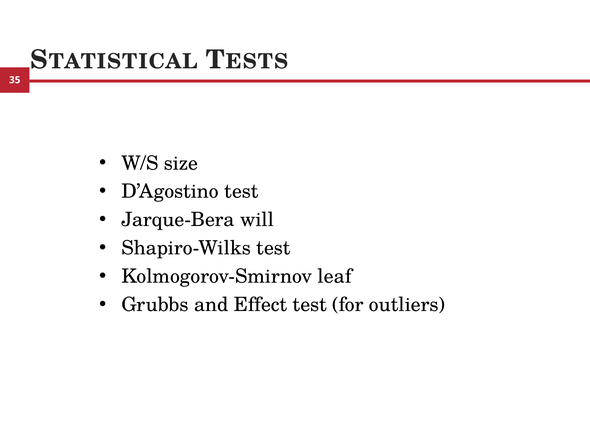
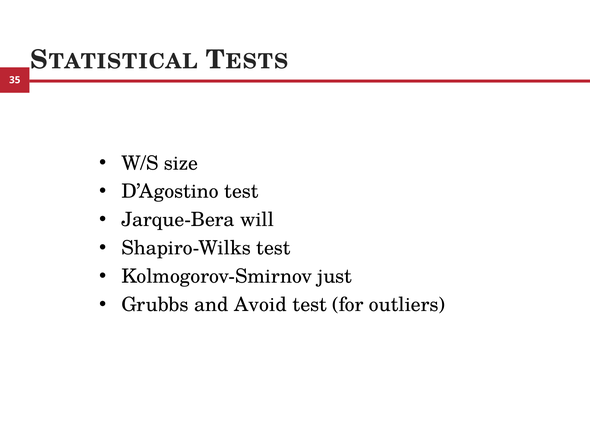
leaf: leaf -> just (335, 277)
Effect: Effect -> Avoid (260, 305)
